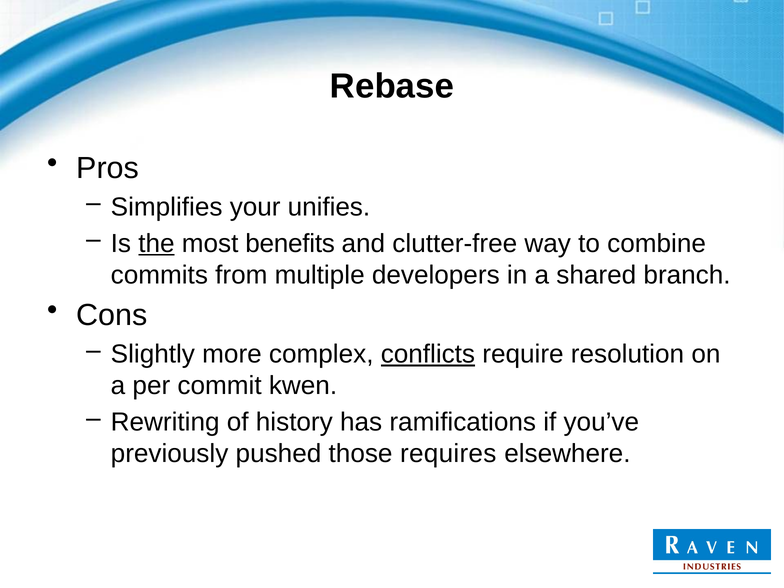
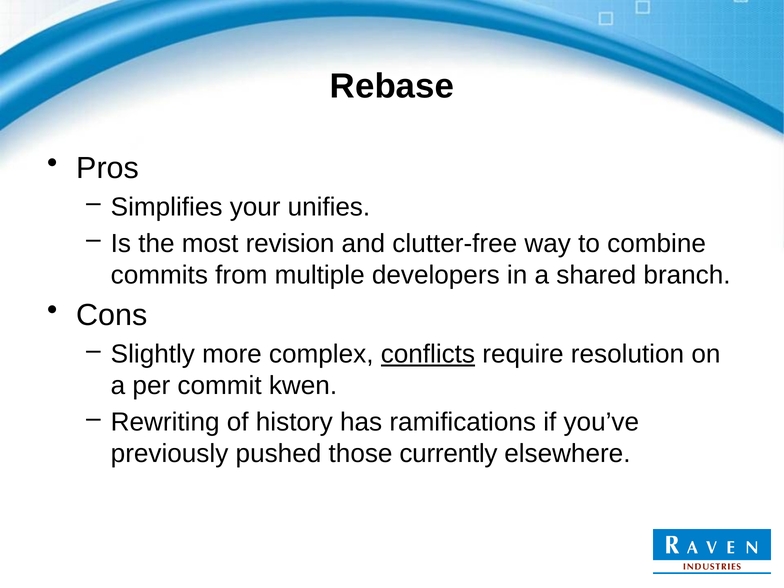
the underline: present -> none (156, 244)
benefits: benefits -> revision (290, 244)
requires: requires -> currently (448, 454)
